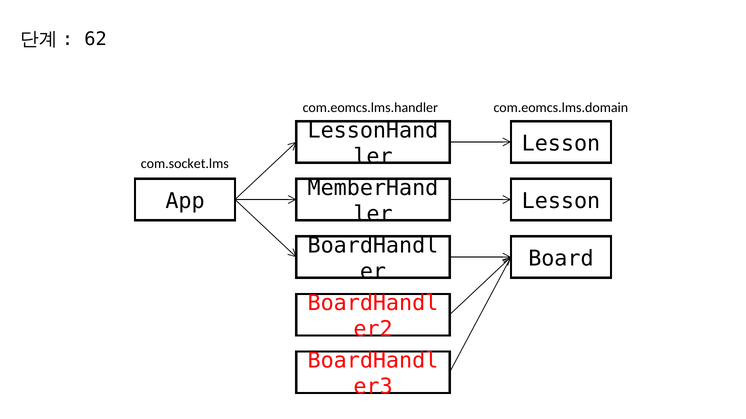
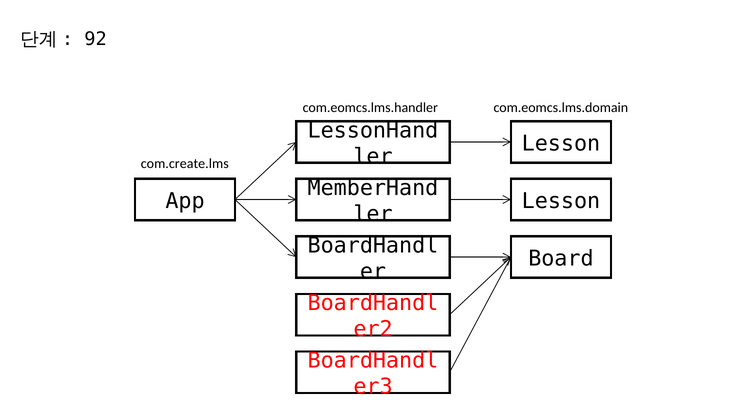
62: 62 -> 92 (96, 39)
com.socket.lms: com.socket.lms -> com.create.lms (185, 164)
